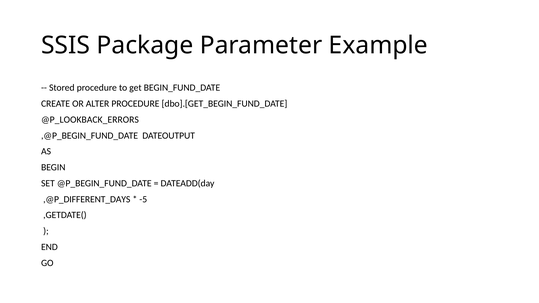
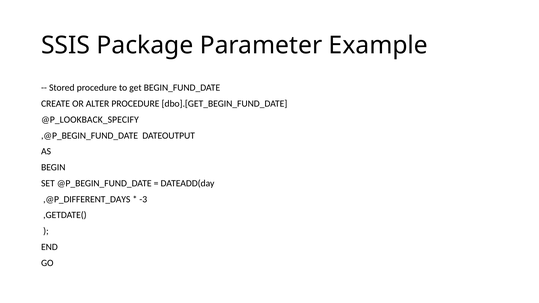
@P_LOOKBACK_ERRORS: @P_LOOKBACK_ERRORS -> @P_LOOKBACK_SPECIFY (90, 120)
-5: -5 -> -3 (143, 199)
